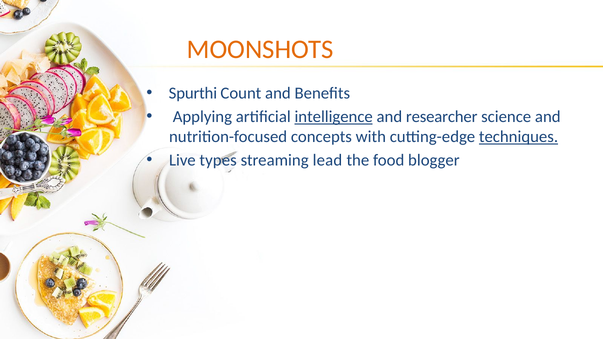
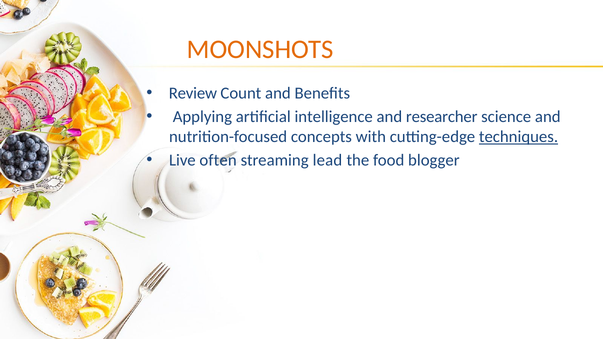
Spurthi: Spurthi -> Review (193, 93)
intelligence underline: present -> none (334, 117)
types: types -> often (218, 160)
